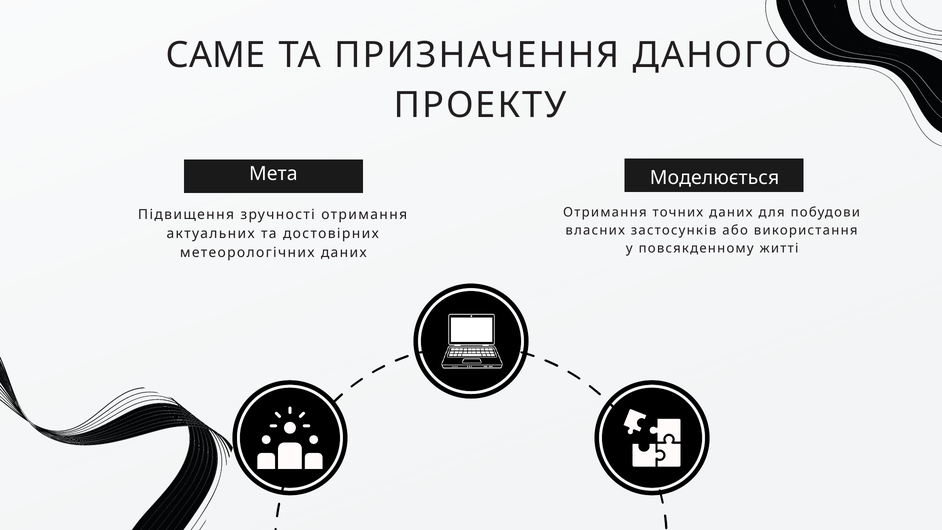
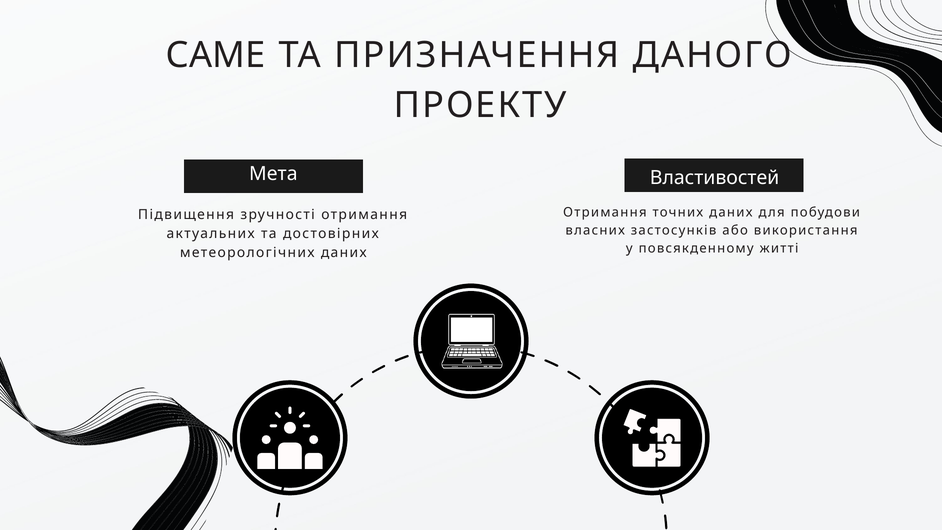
Моделюється: Моделюється -> Властивостей (715, 178)
